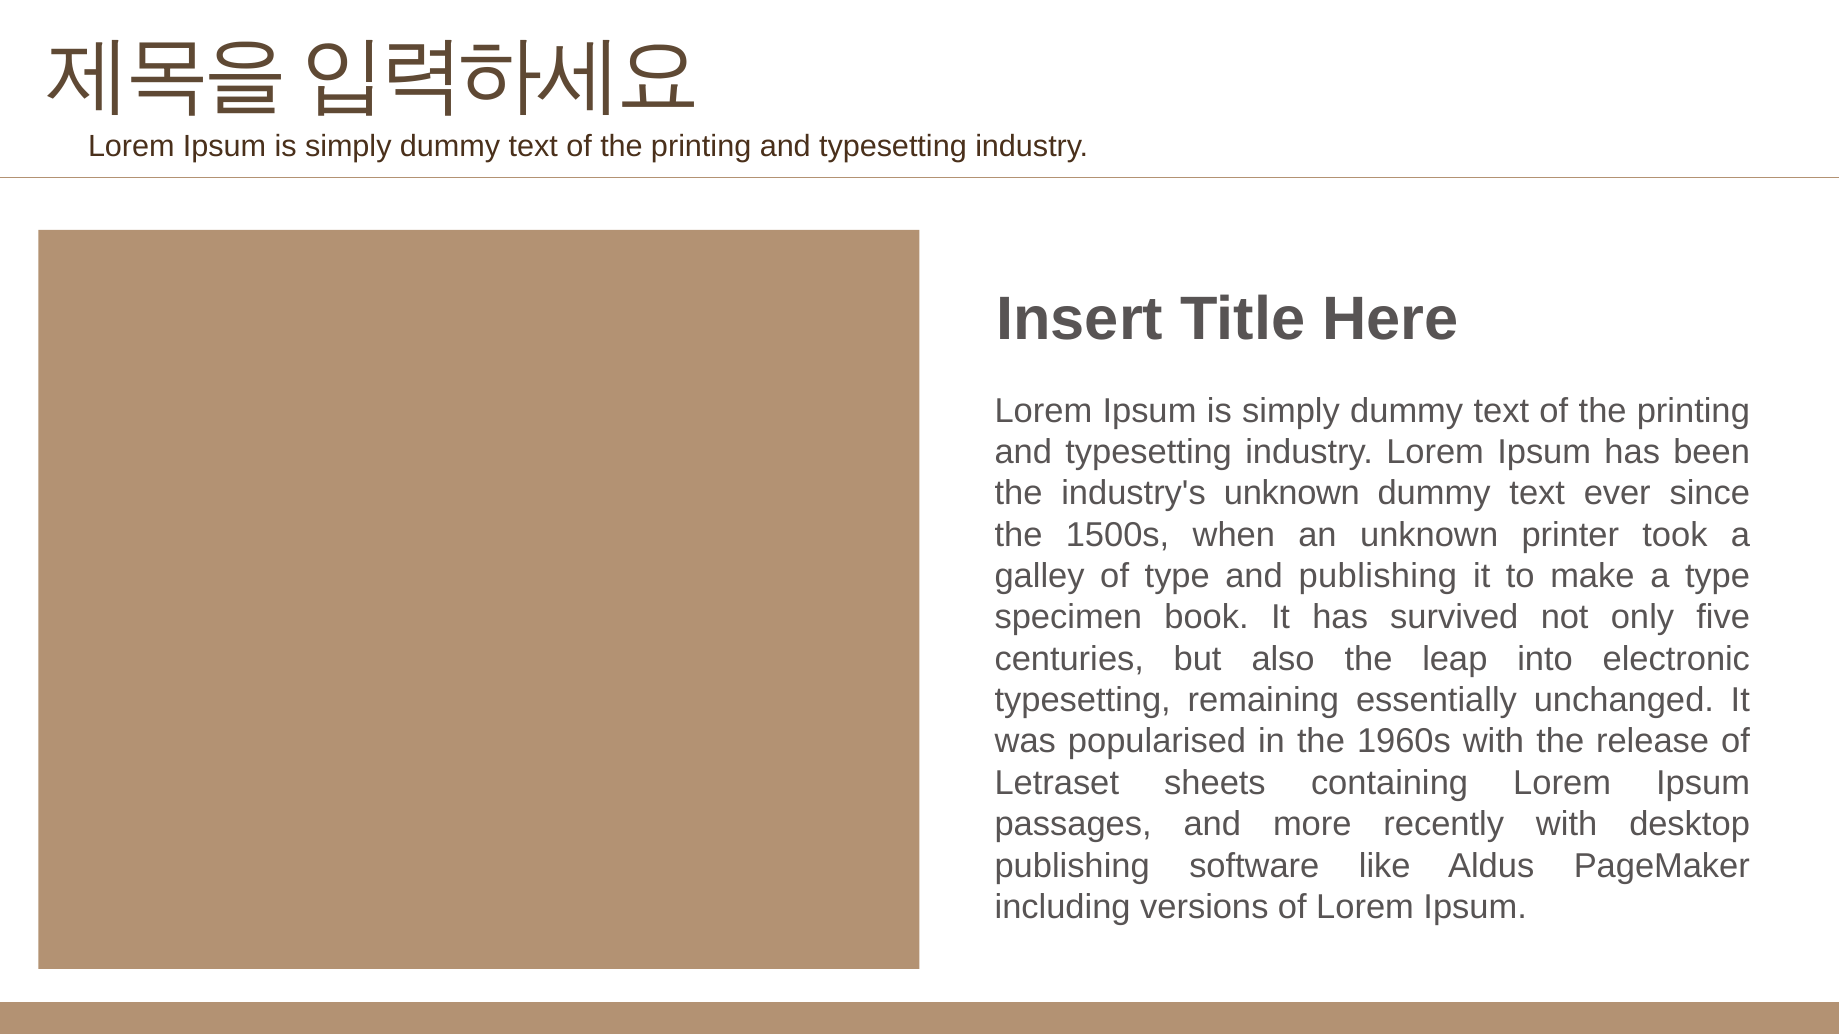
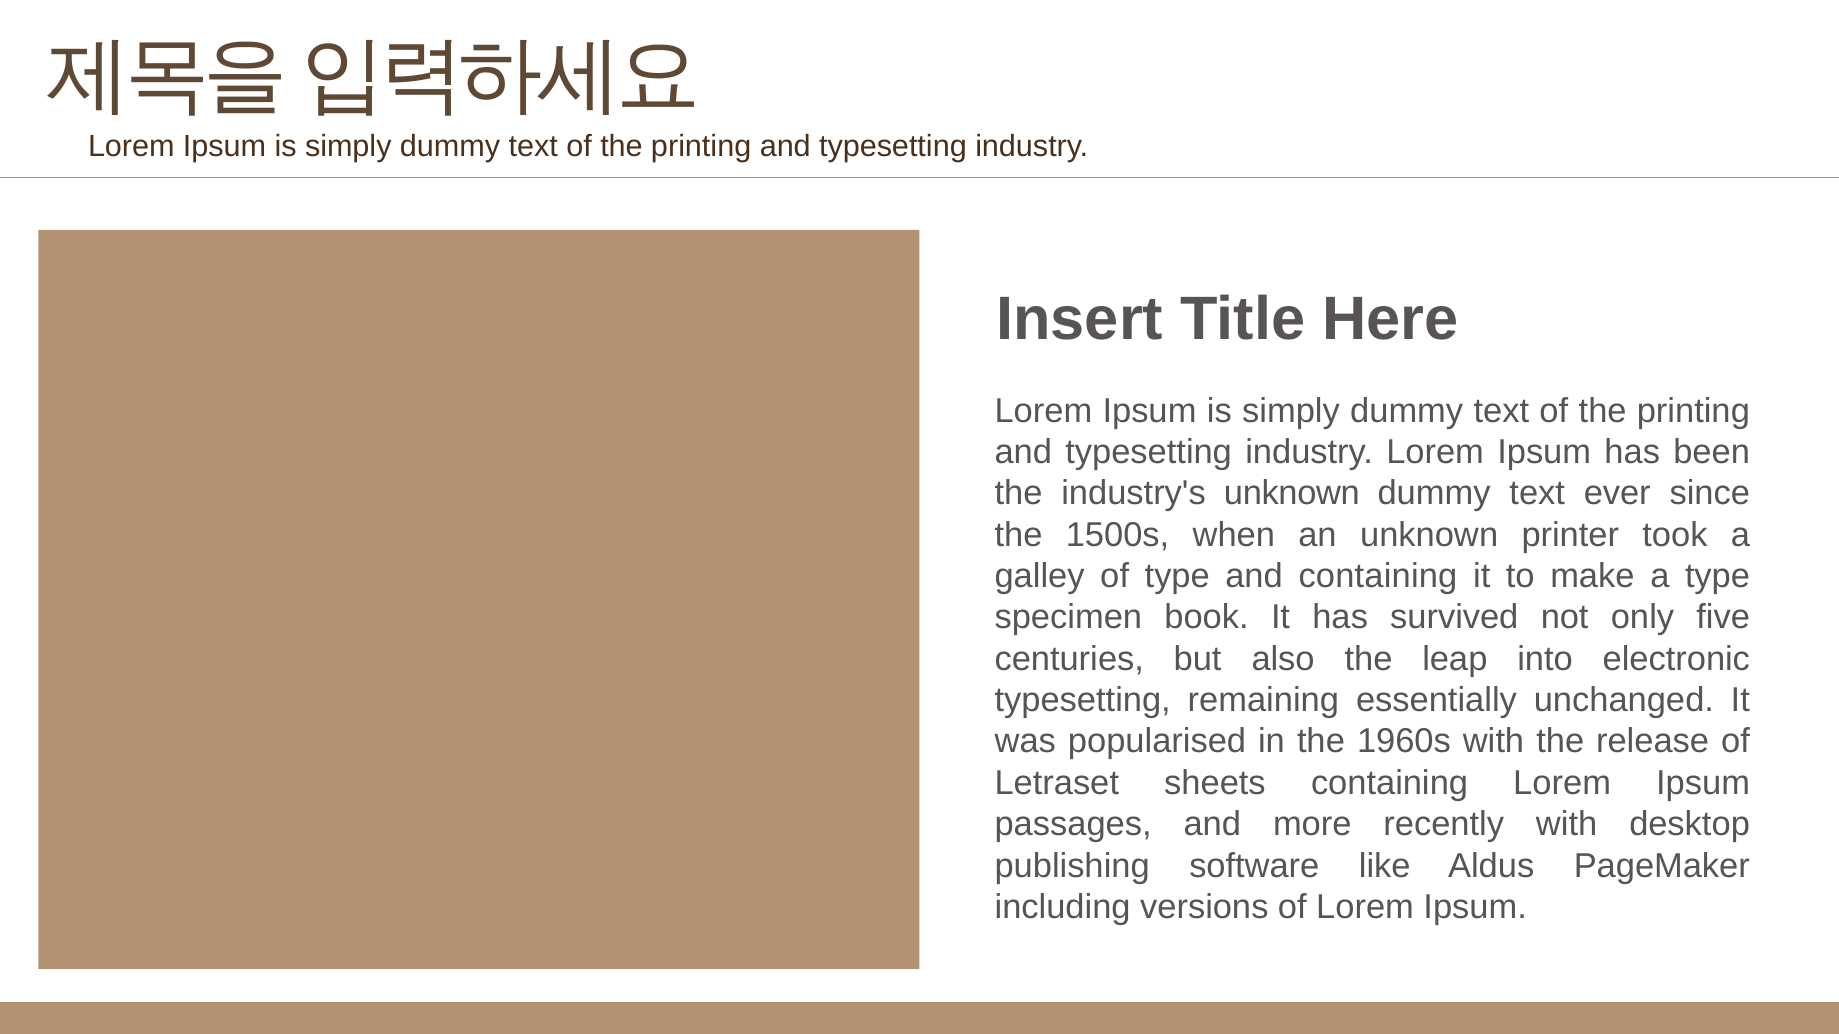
and publishing: publishing -> containing (1378, 576)
